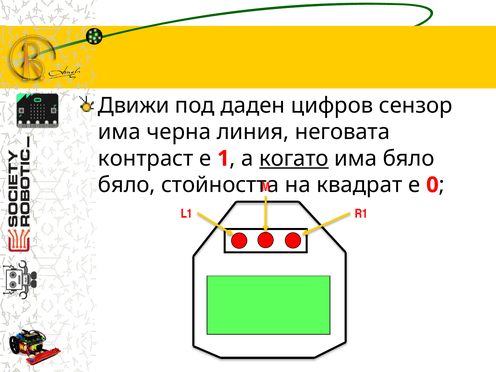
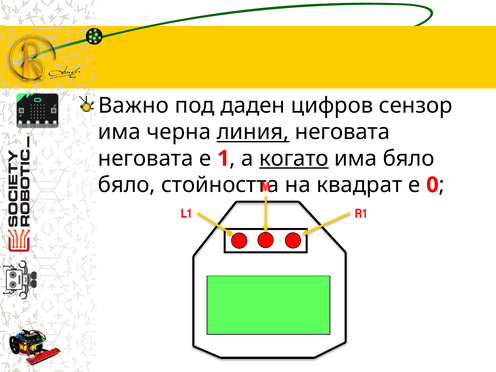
Движи: Движи -> Важно (133, 106)
линия underline: none -> present (253, 132)
контраст: контраст -> неговата (146, 159)
